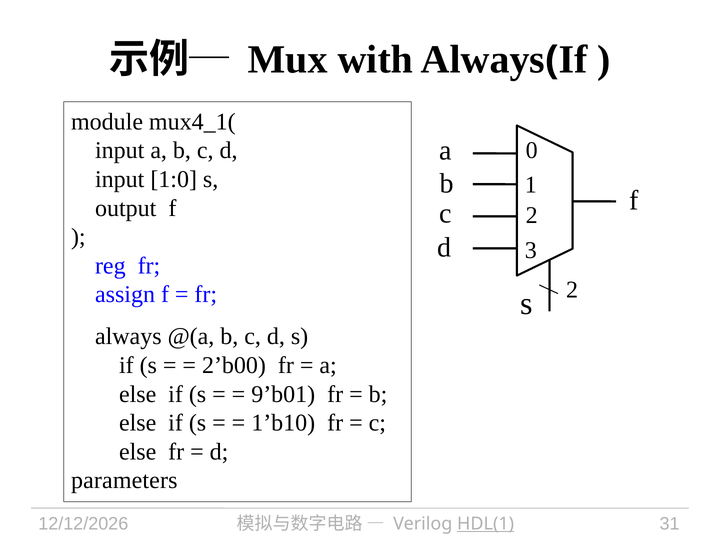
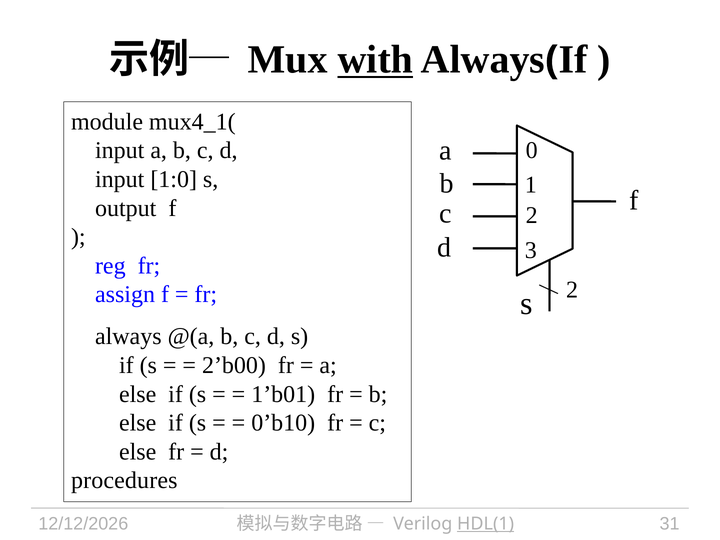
with underline: none -> present (375, 60)
9’b01: 9’b01 -> 1’b01 (283, 394)
1’b10: 1’b10 -> 0’b10 (283, 423)
parameters: parameters -> procedures (124, 480)
